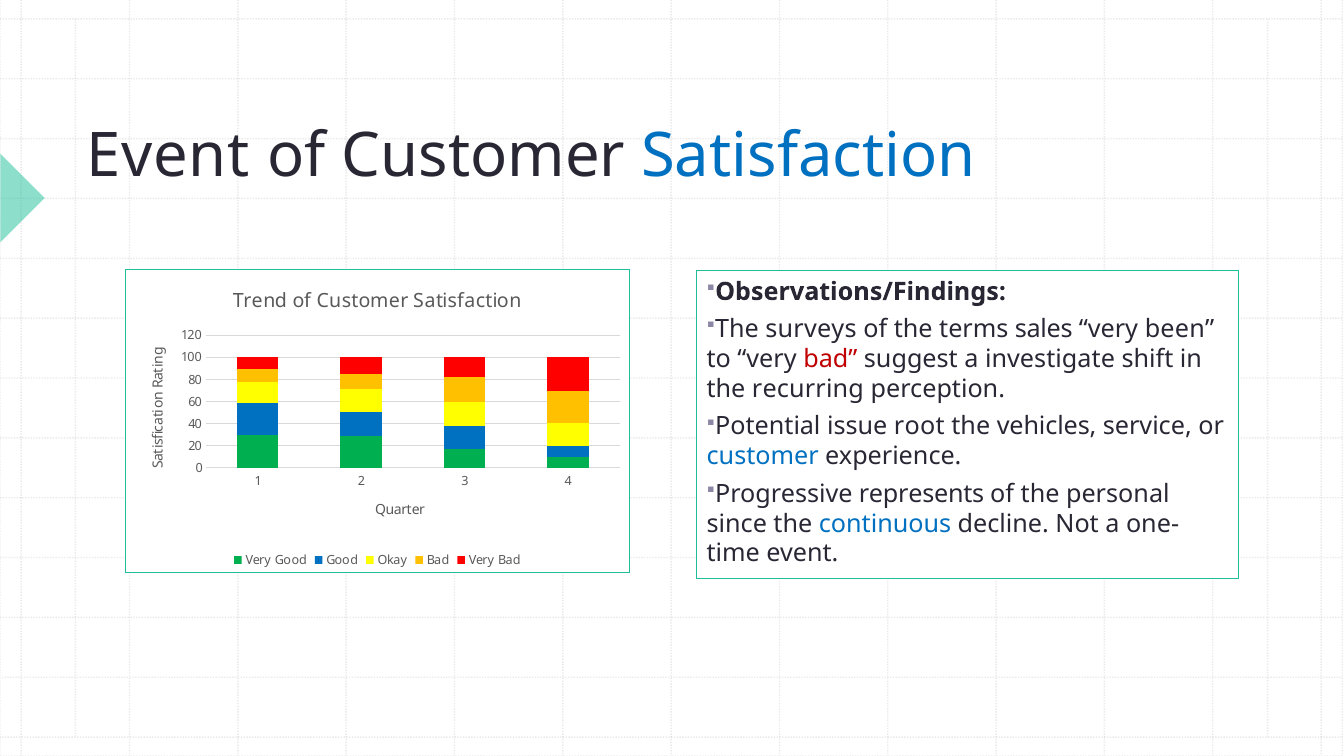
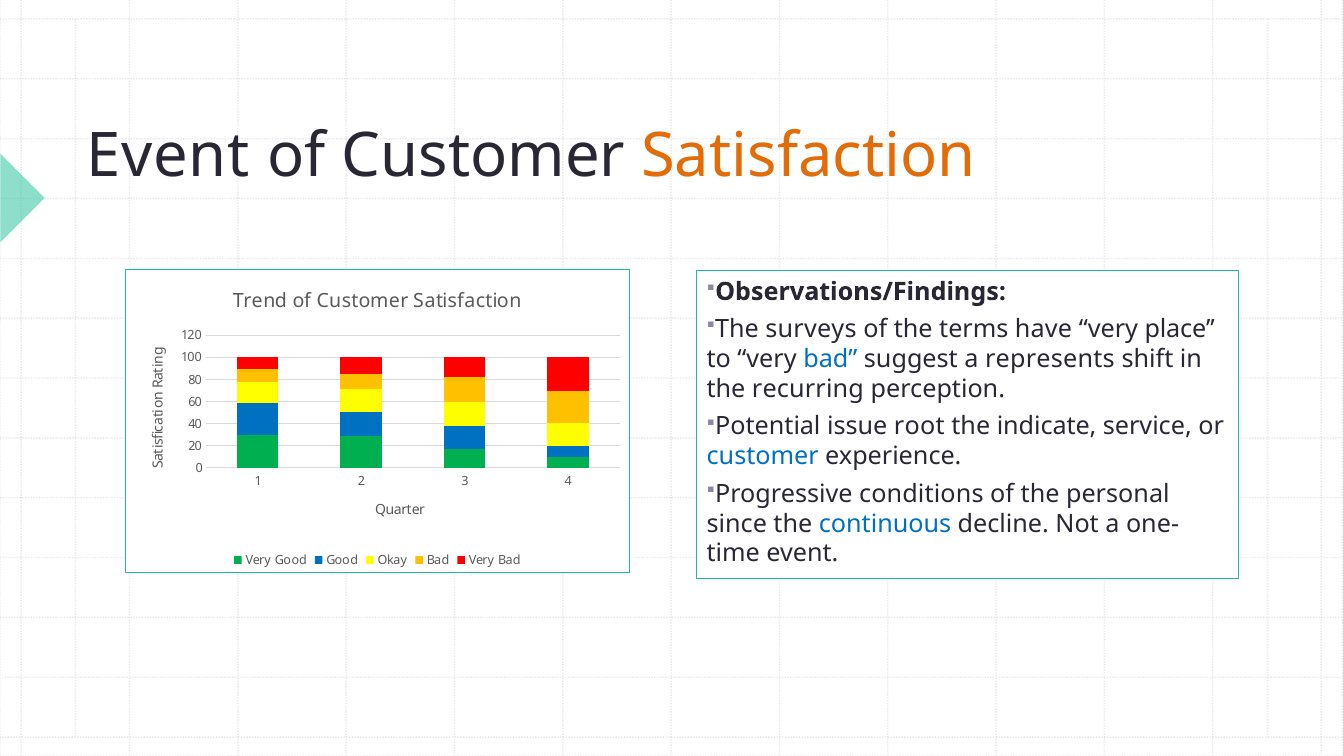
Satisfaction colour: blue -> orange (808, 156)
sales: sales -> have (1044, 329)
been: been -> place (1180, 329)
bad colour: red -> blue (830, 359)
investigate: investigate -> represents (1050, 359)
vehicles: vehicles -> indicate (1047, 426)
represents: represents -> conditions (921, 493)
